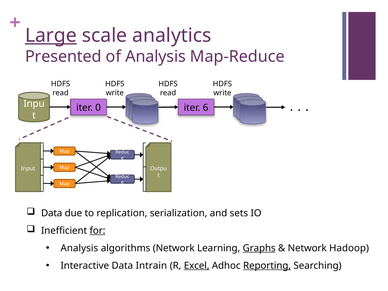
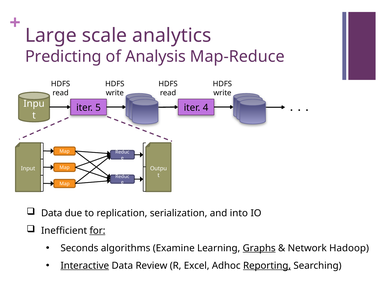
Large underline: present -> none (51, 35)
Presented: Presented -> Predicting (63, 57)
0: 0 -> 5 (98, 108)
6: 6 -> 4 (206, 108)
sets: sets -> into (239, 213)
Analysis: Analysis -> Seconds (79, 248)
algorithms Network: Network -> Examine (174, 248)
Interactive underline: none -> present (85, 266)
Intrain: Intrain -> Review (151, 266)
Excel underline: present -> none (197, 266)
